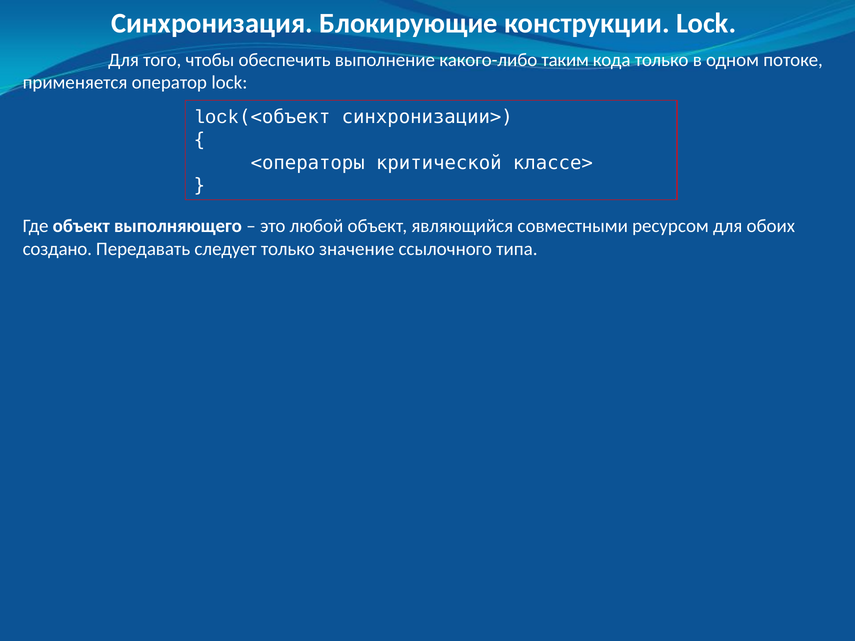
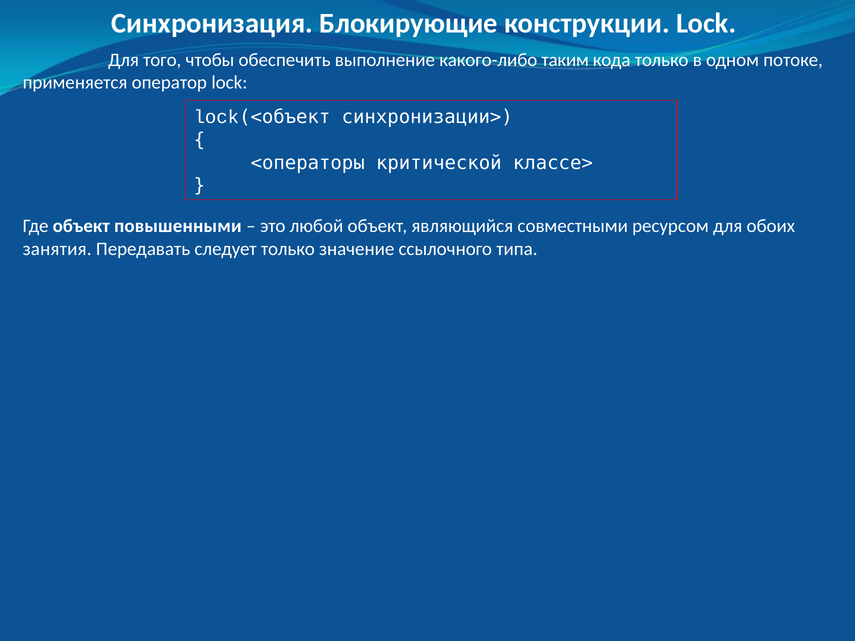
выполняющего: выполняющего -> повышенными (178, 226)
создано: создано -> занятия (57, 249)
